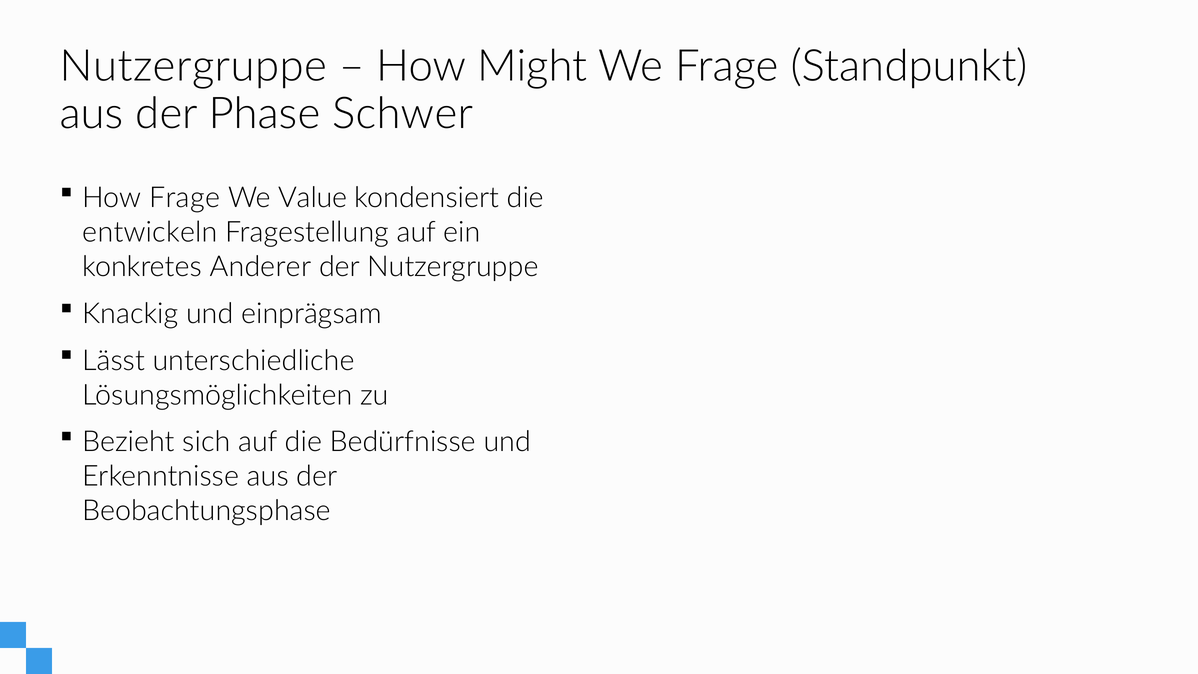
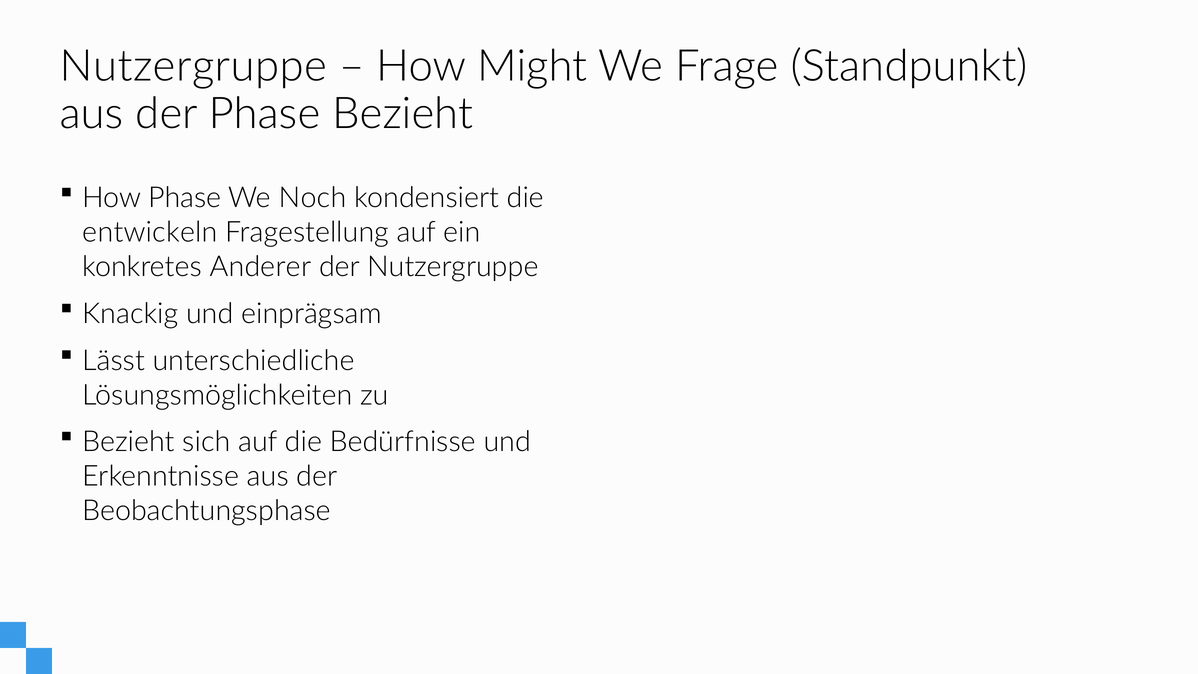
Phase Schwer: Schwer -> Bezieht (403, 114)
How Frage: Frage -> Phase (185, 198)
Value: Value -> Noch (312, 198)
